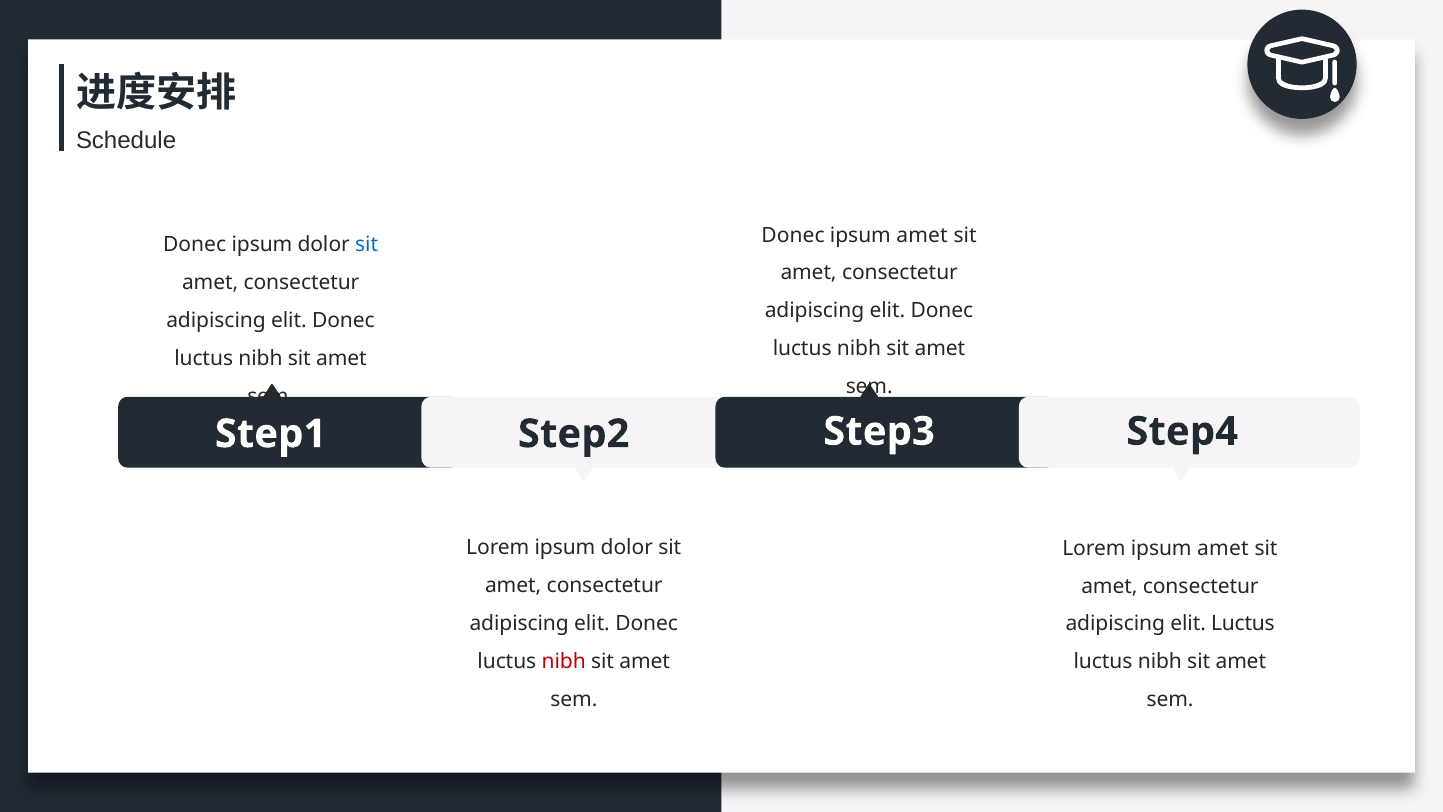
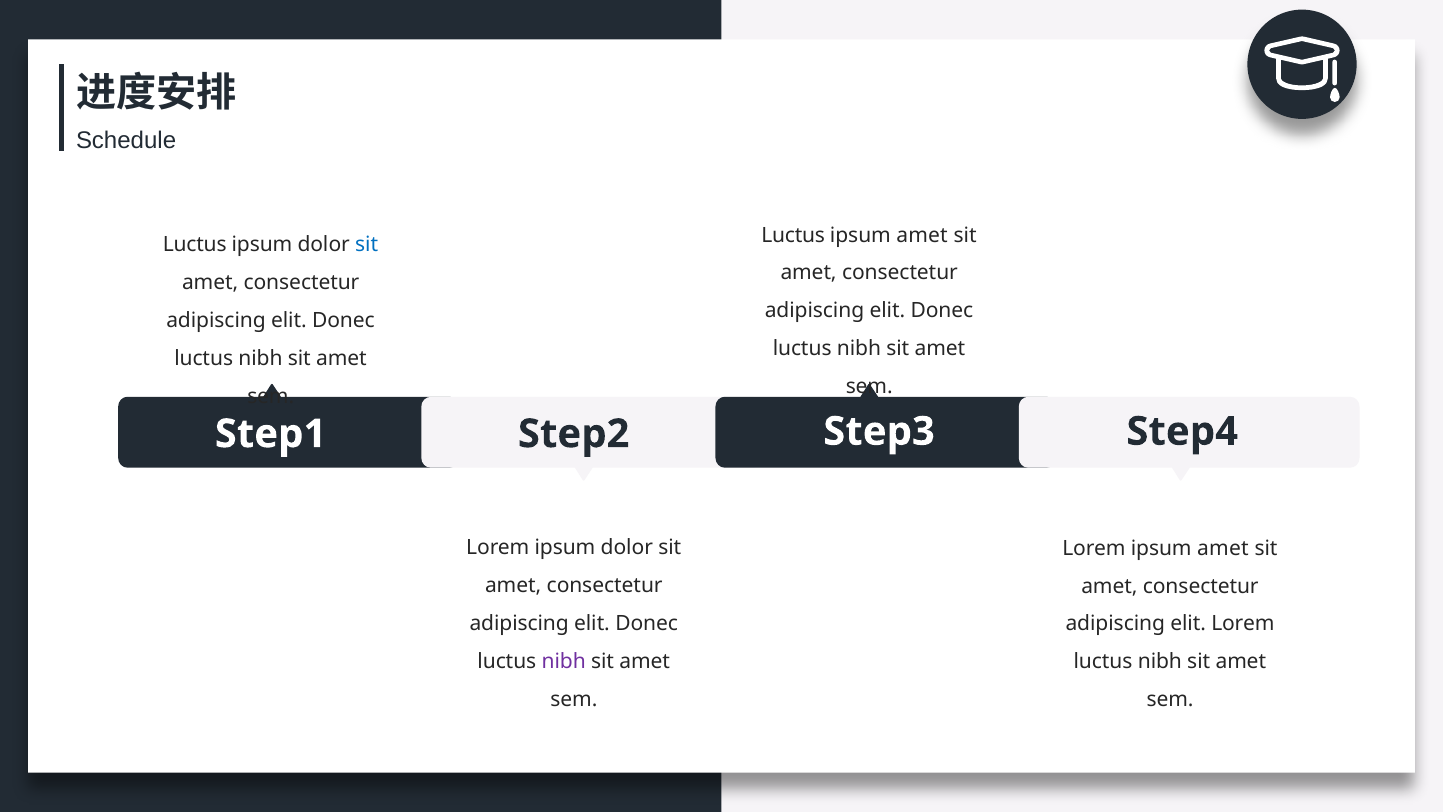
Donec: Donec -> Luctus (793, 235)
Donec: Donec -> Luctus (195, 245)
elit Luctus: Luctus -> Lorem (1243, 624)
nibh colour: red -> purple (564, 661)
